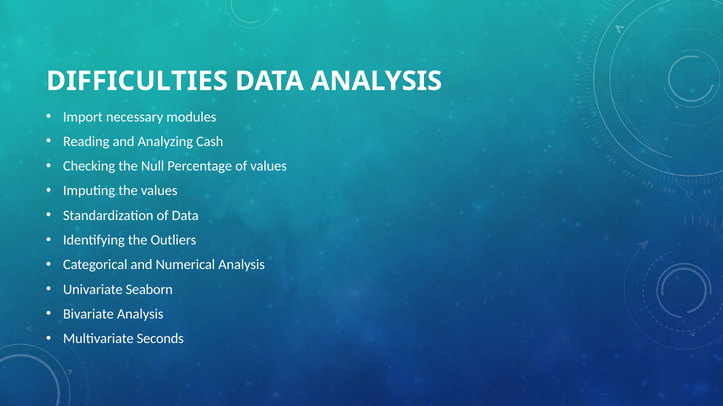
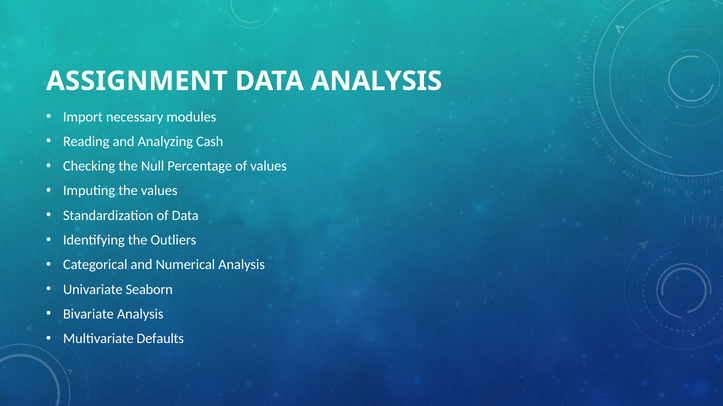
DIFFICULTIES: DIFFICULTIES -> ASSIGNMENT (137, 81)
Seconds: Seconds -> Defaults (160, 339)
